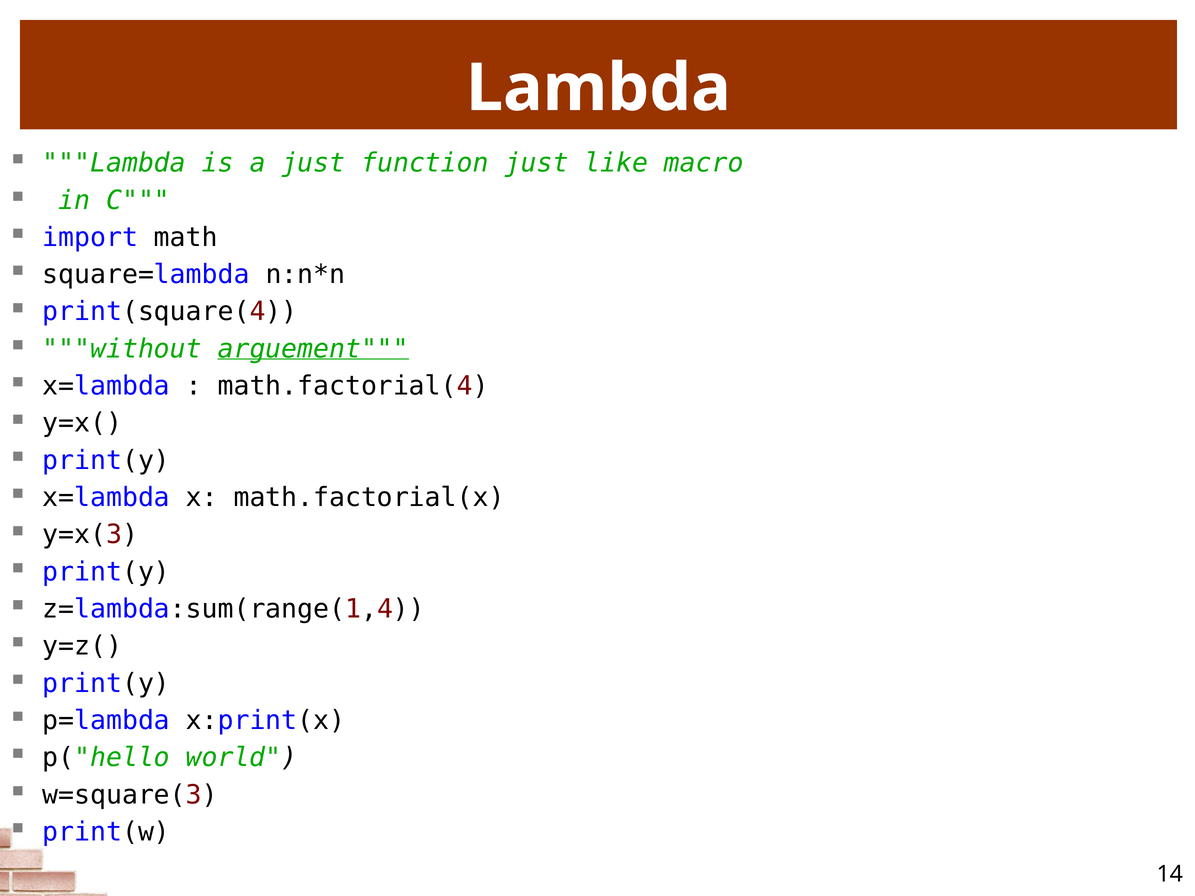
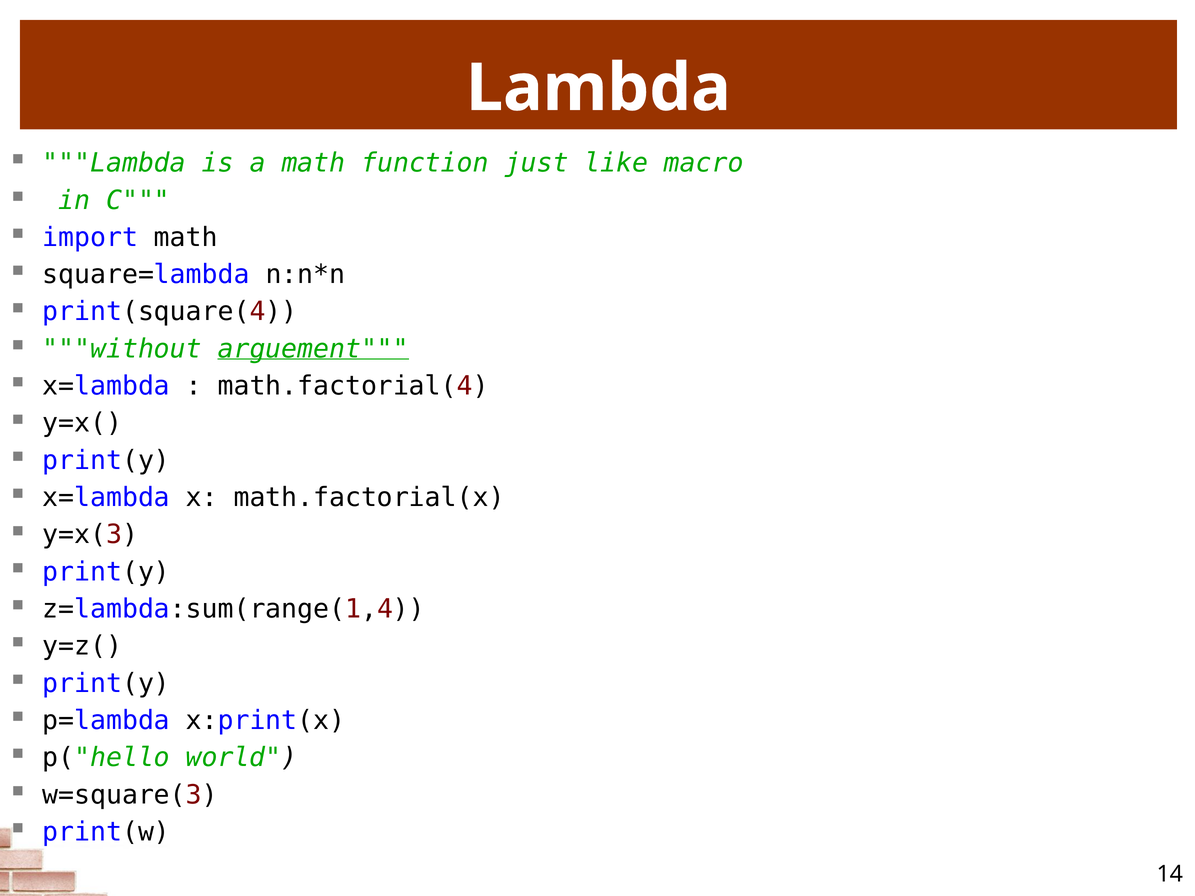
a just: just -> math (313, 163)
